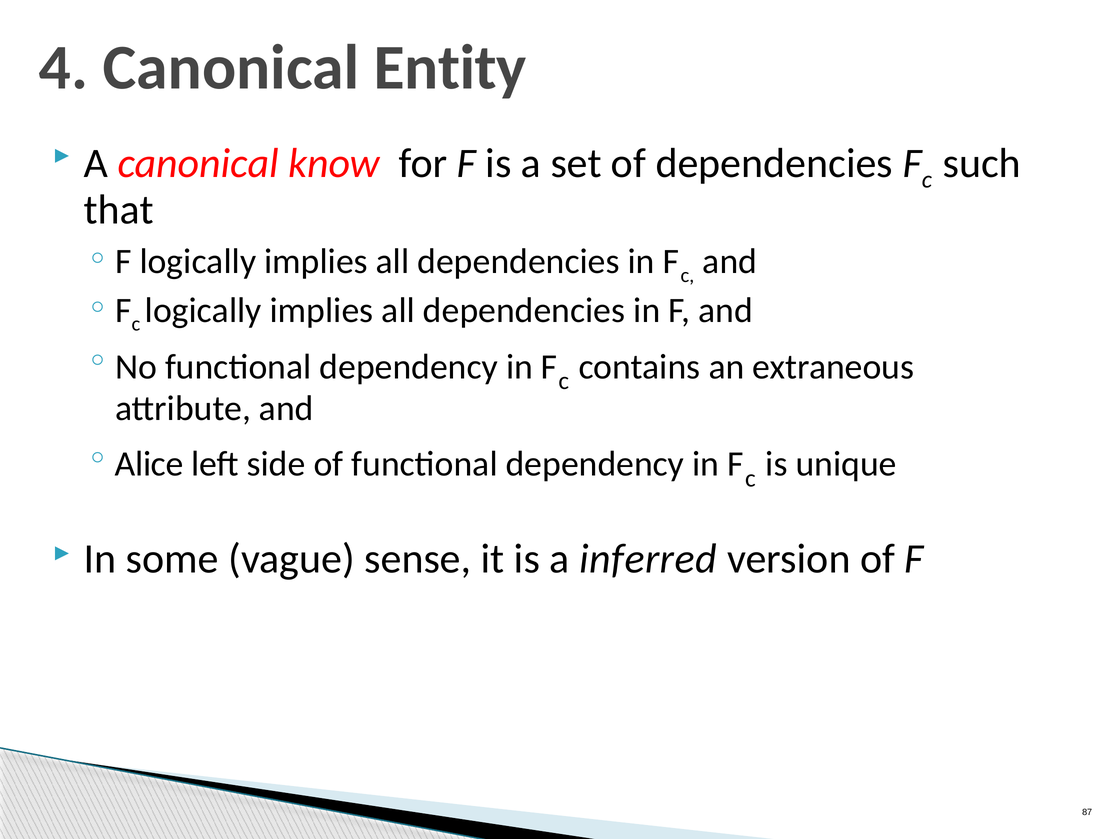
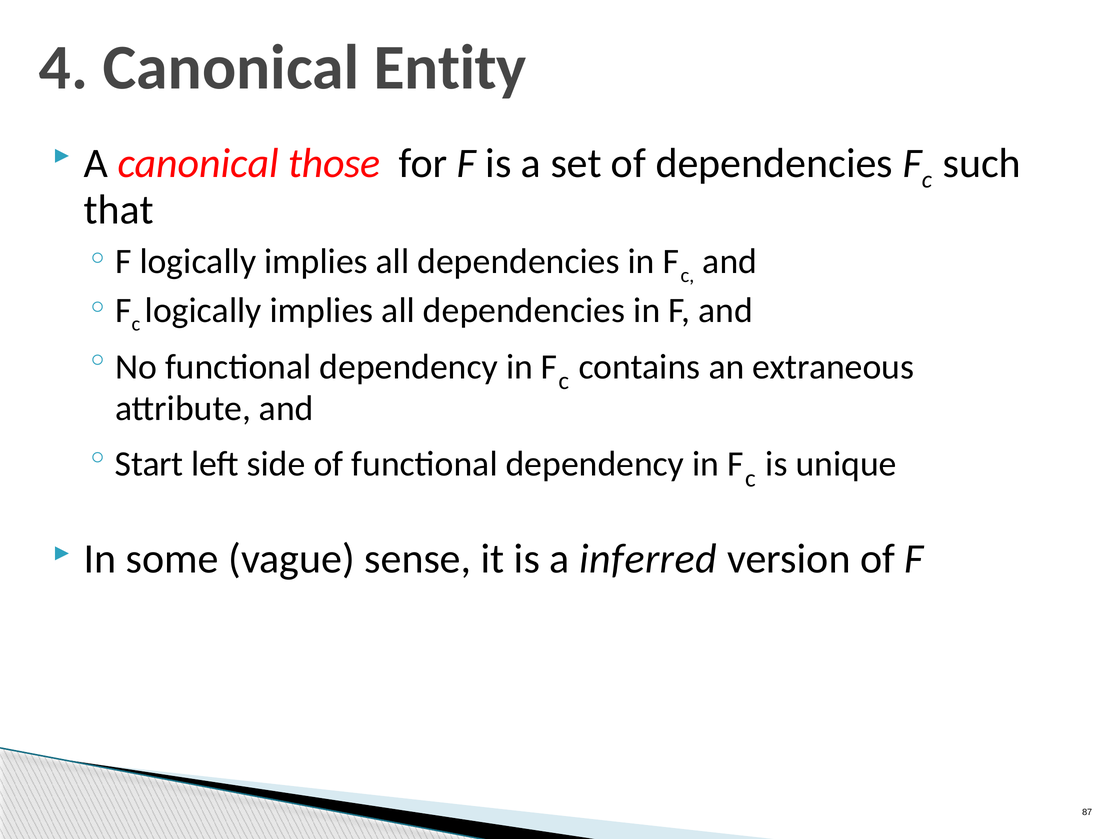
know: know -> those (334, 164)
Alice: Alice -> Start (149, 464)
